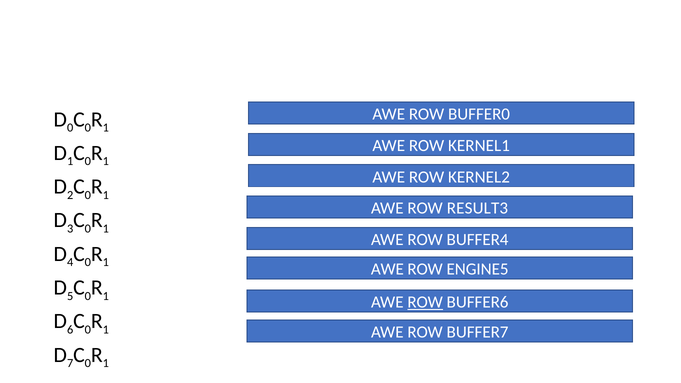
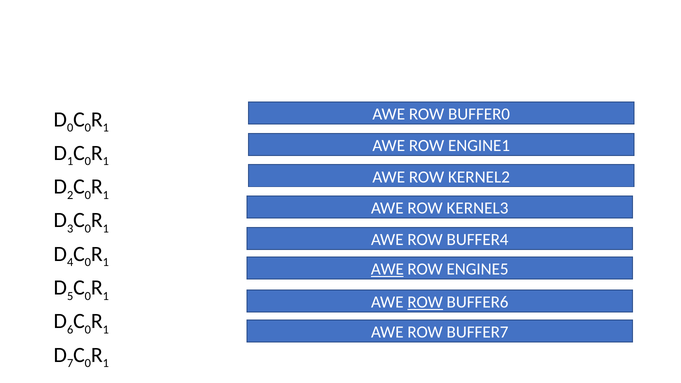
KERNEL1: KERNEL1 -> ENGINE1 (479, 146)
RESULT3: RESULT3 -> KERNEL3 (477, 208)
AWE underline: none -> present (387, 269)
